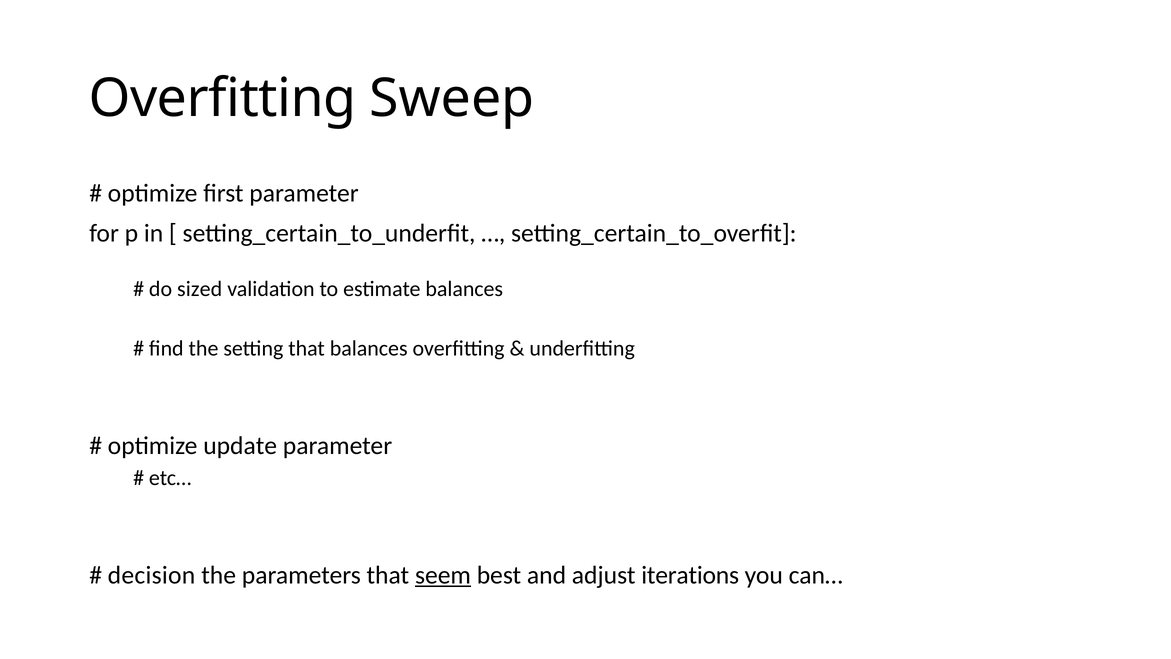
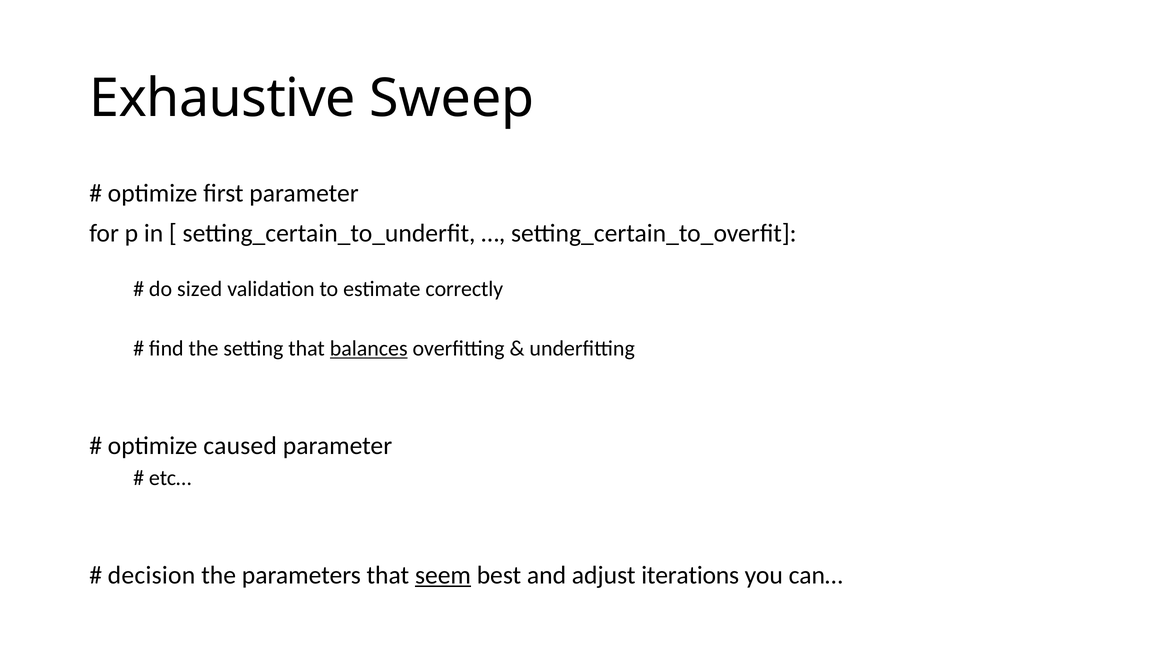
Overfitting: Overfitting -> Exhaustive (223, 98)
estimate balances: balances -> correctly (464, 289)
balances underline: none -> present (369, 348)
update: update -> caused (240, 446)
